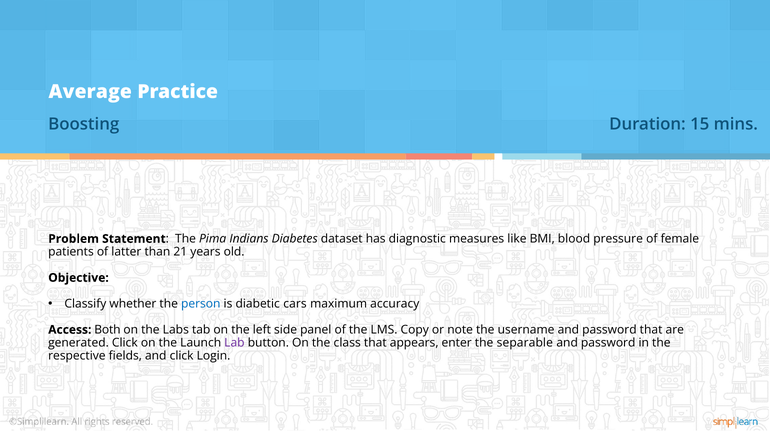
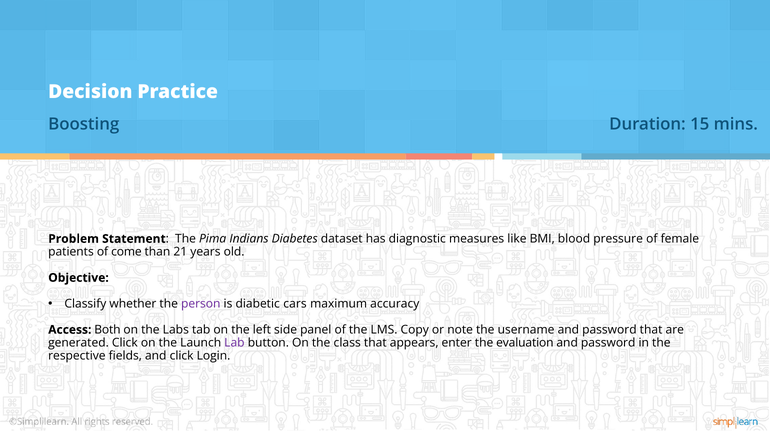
Average: Average -> Decision (90, 92)
latter: latter -> come (126, 252)
person colour: blue -> purple (201, 304)
separable: separable -> evaluation (525, 343)
